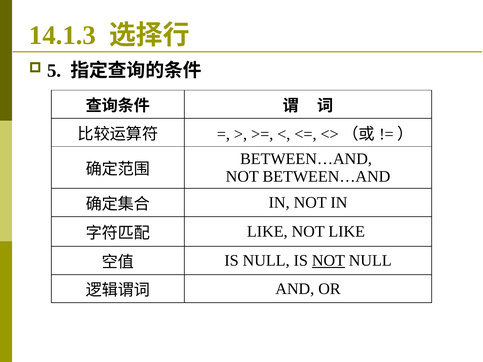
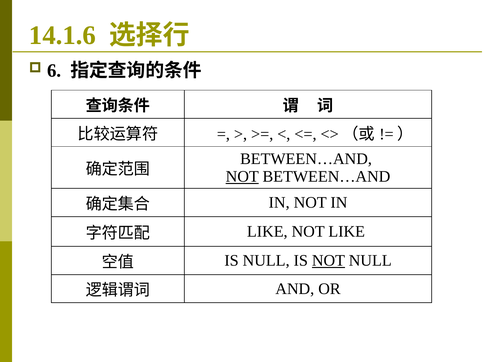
14.1.3: 14.1.3 -> 14.1.6 (62, 35)
5: 5 -> 6 (54, 71)
NOT underline: none -> present (242, 177)
